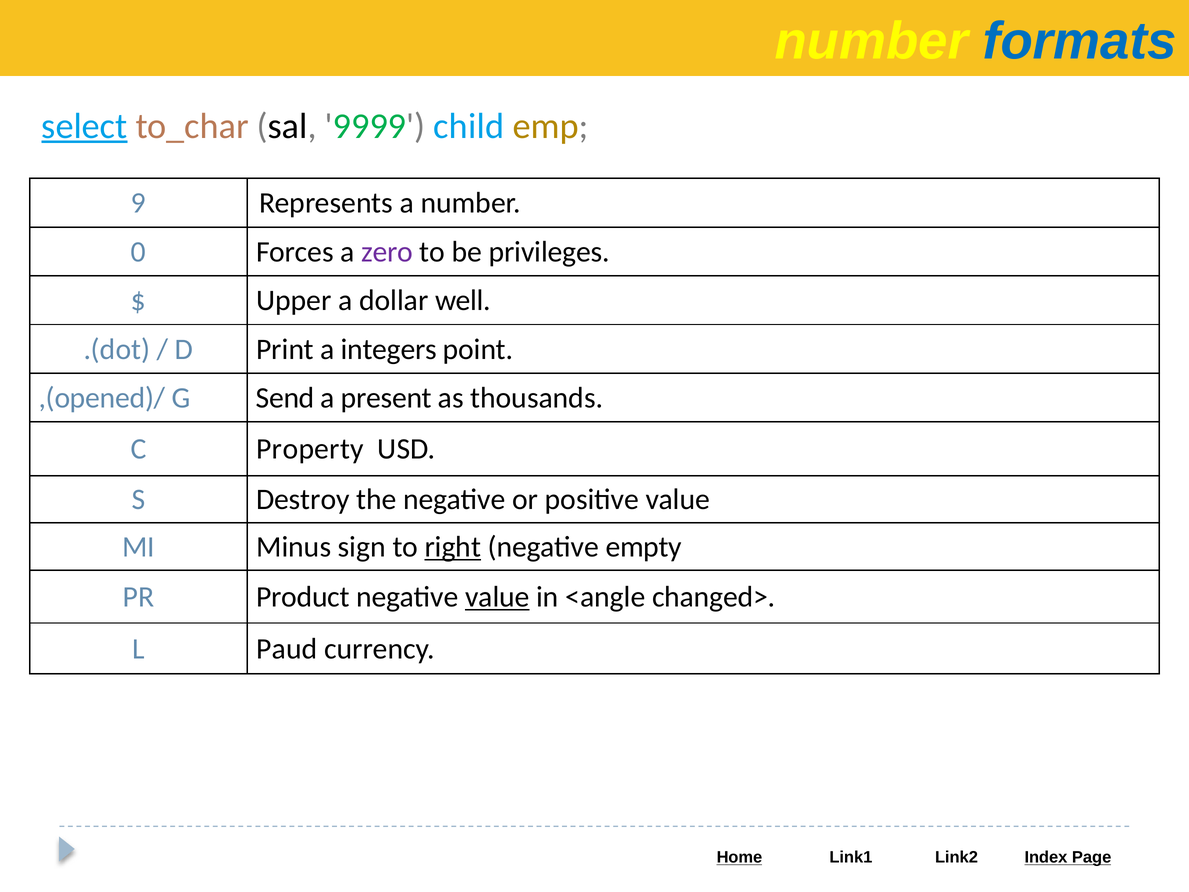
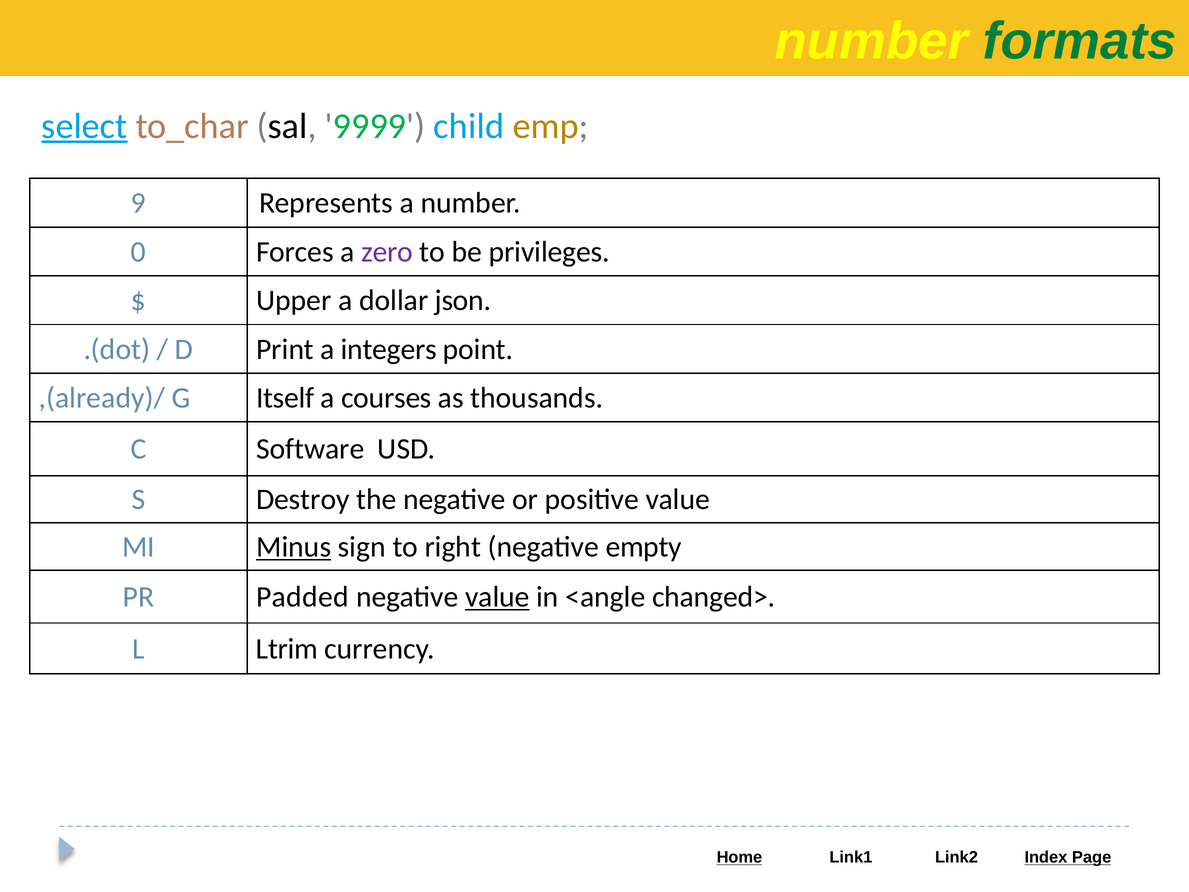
formats colour: blue -> green (1080, 41)
well: well -> json (463, 300)
,(opened)/: ,(opened)/ -> ,(already)/ (102, 398)
Send: Send -> Itself (285, 398)
present: present -> courses (386, 398)
Property: Property -> Software (310, 449)
Minus underline: none -> present (294, 547)
right underline: present -> none (453, 547)
Product: Product -> Padded (303, 597)
Paud: Paud -> Ltrim (287, 649)
